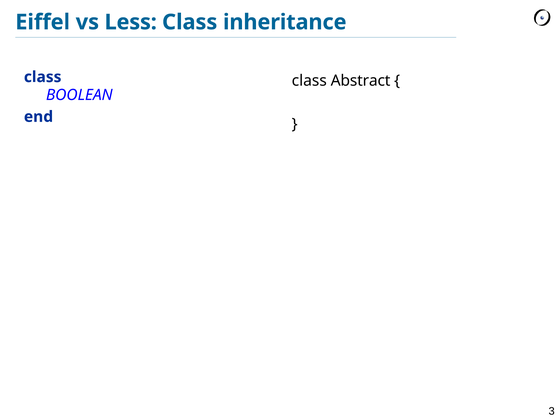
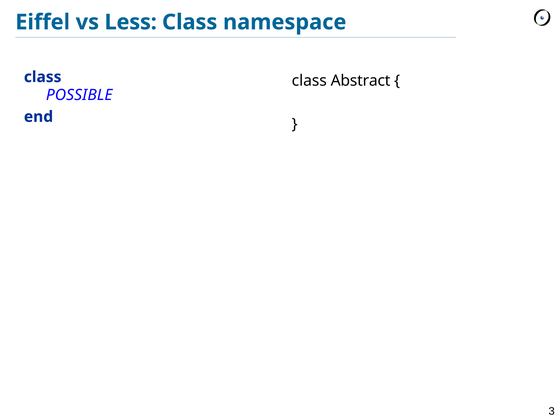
inheritance: inheritance -> namespace (285, 22)
BOOLEAN: BOOLEAN -> POSSIBLE (79, 95)
